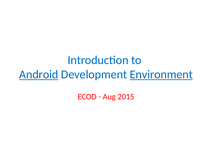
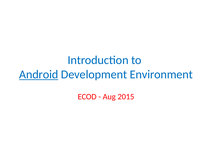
Environment underline: present -> none (161, 75)
